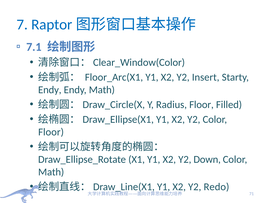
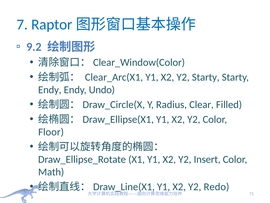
7.1: 7.1 -> 9.2 (34, 47)
Floor_Arc(X1: Floor_Arc(X1 -> Clear_Arc(X1 (114, 77)
Y2 Insert: Insert -> Starty (206, 77)
Endy Math: Math -> Undo (102, 90)
Radius Floor: Floor -> Clear (201, 104)
Down: Down -> Insert (207, 159)
